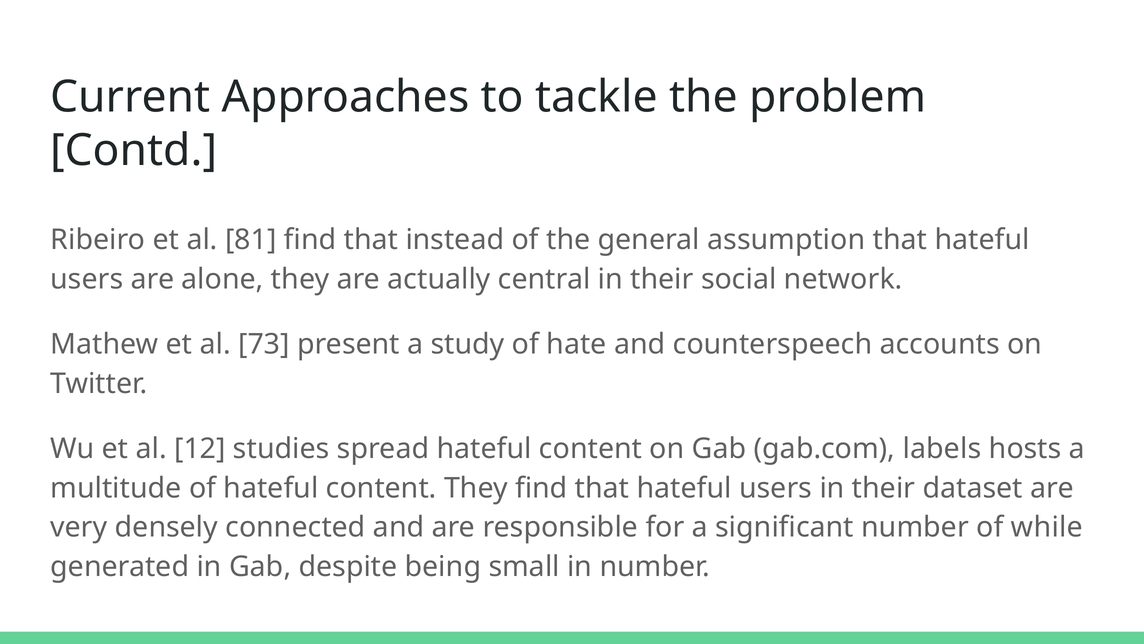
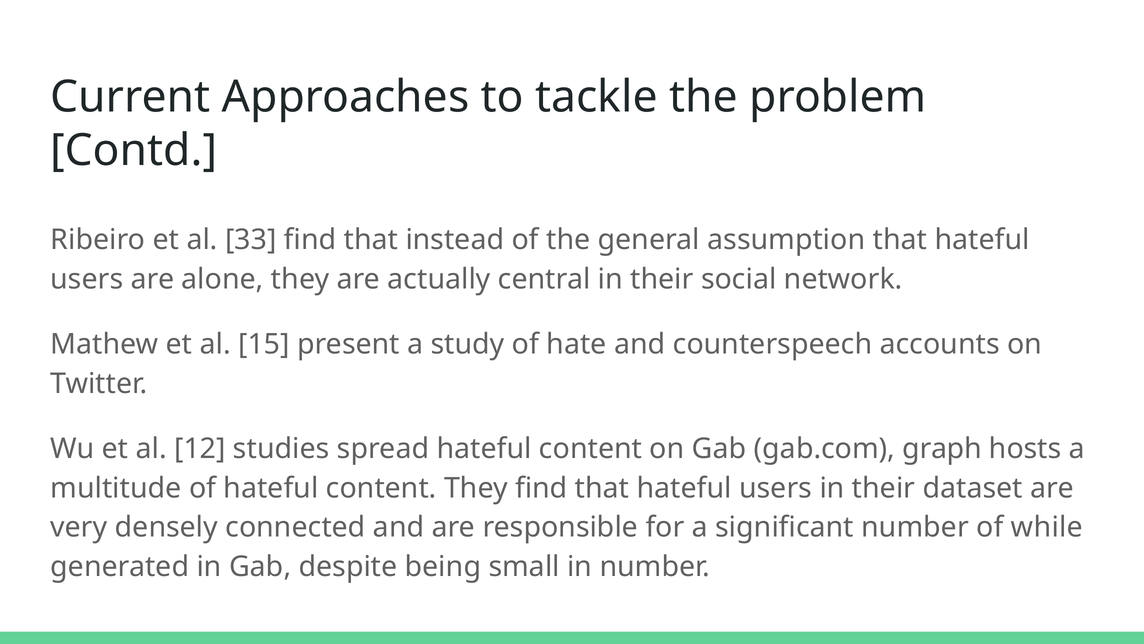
81: 81 -> 33 (251, 240)
73: 73 -> 15 (264, 344)
labels: labels -> graph (942, 448)
